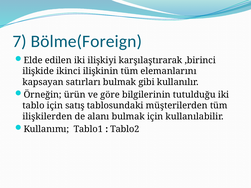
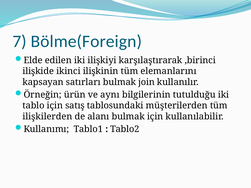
gibi: gibi -> join (147, 82)
göre: göre -> aynı (110, 95)
